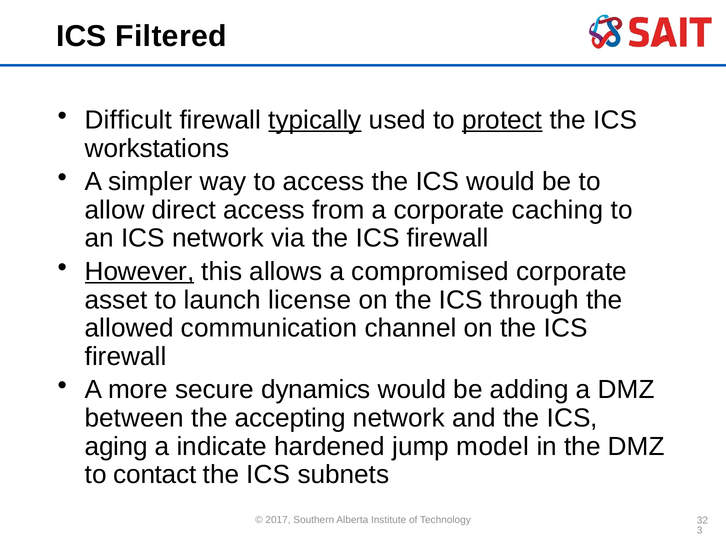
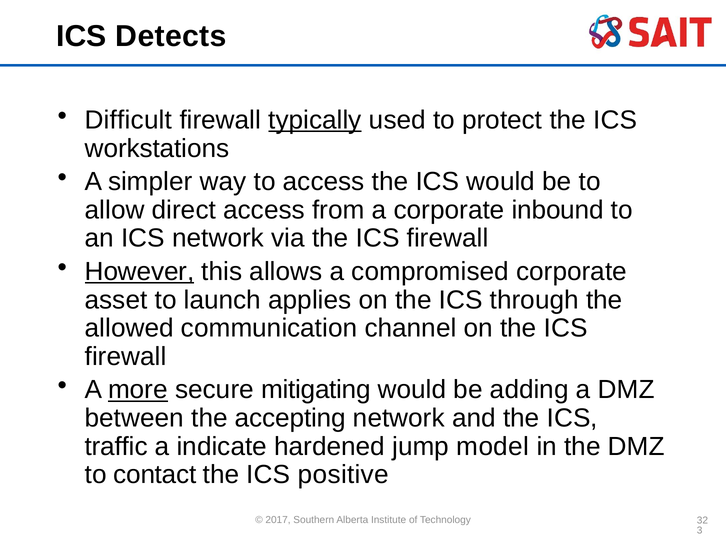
Filtered: Filtered -> Detects (171, 36)
protect underline: present -> none (502, 120)
caching: caching -> inbound (558, 210)
license: license -> applies (310, 300)
more underline: none -> present (138, 390)
dynamics: dynamics -> mitigating (316, 390)
aging: aging -> traffic (116, 447)
subnets: subnets -> positive (343, 475)
